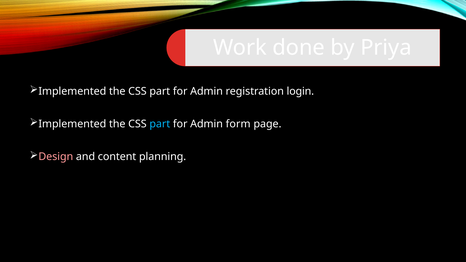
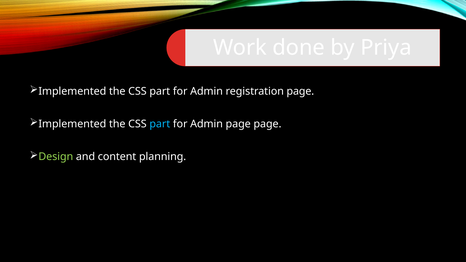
registration login: login -> page (300, 91)
Admin form: form -> page (238, 124)
Design colour: pink -> light green (56, 157)
